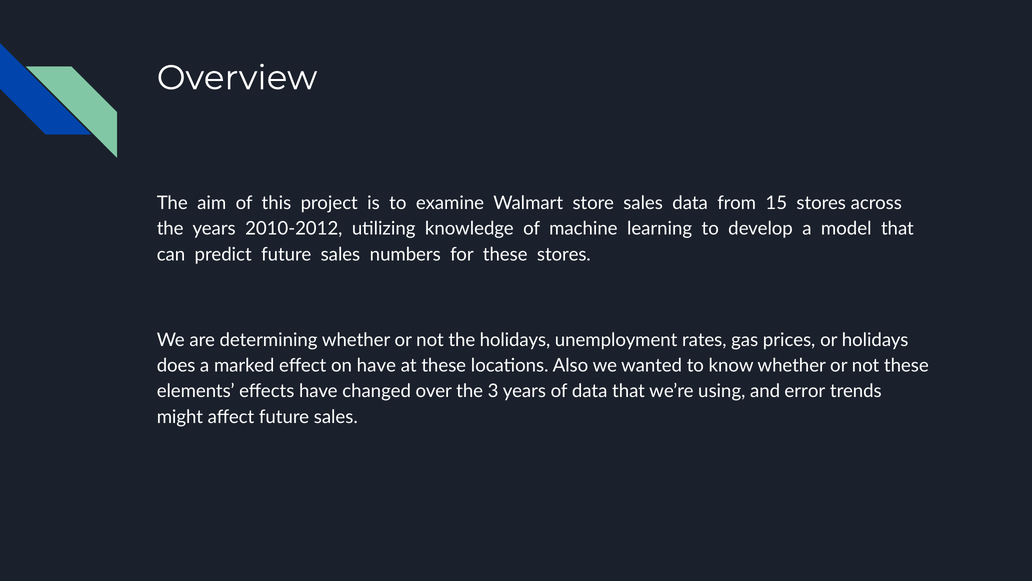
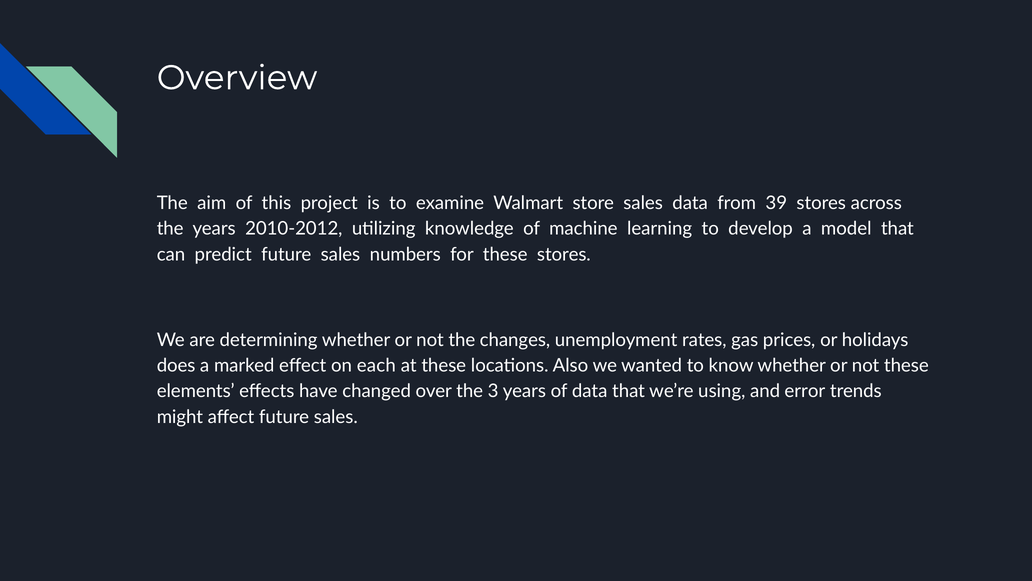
15: 15 -> 39 (776, 203)
the holidays: holidays -> changes (515, 340)
on have: have -> each (376, 365)
